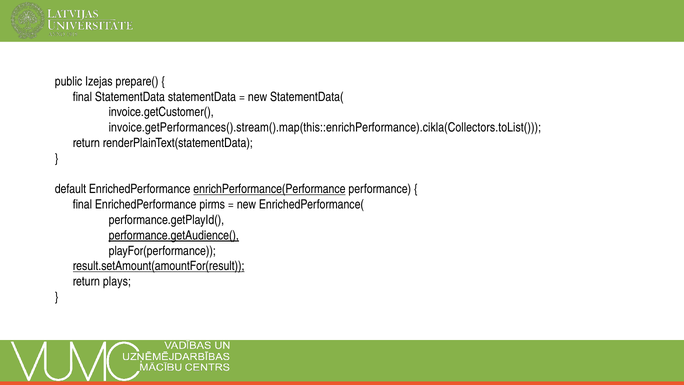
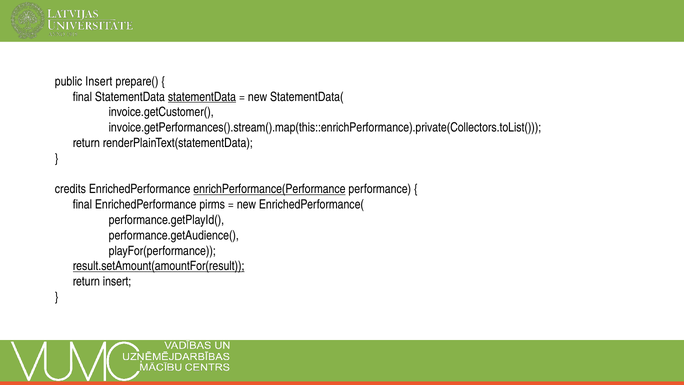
public Izejas: Izejas -> Insert (99, 81)
statementData underline: none -> present (202, 97)
invoice.getPerformances().stream().map(this::enrichPerformance).cikla(Collectors.toList(: invoice.getPerformances().stream().map(this::enrichPerformance).cikla(Collectors.toList( -> invoice.getPerformances().stream().map(this::enrichPerformance).private(Collectors.toList( (325, 128)
default: default -> credits (70, 189)
performance.getAudience( underline: present -> none (174, 235)
return plays: plays -> insert (117, 281)
